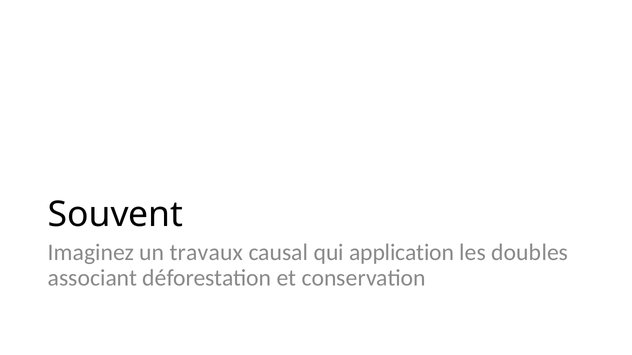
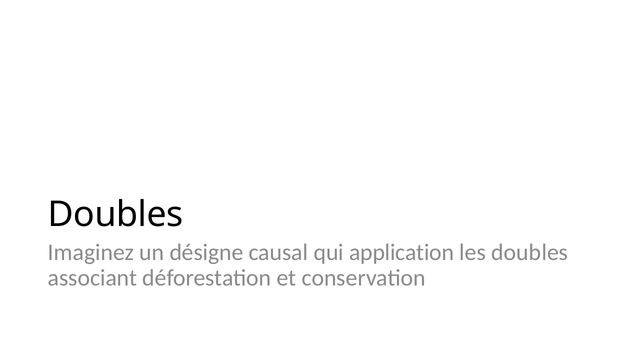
Souvent: Souvent -> Doubles (116, 215)
travaux: travaux -> désigne (206, 253)
